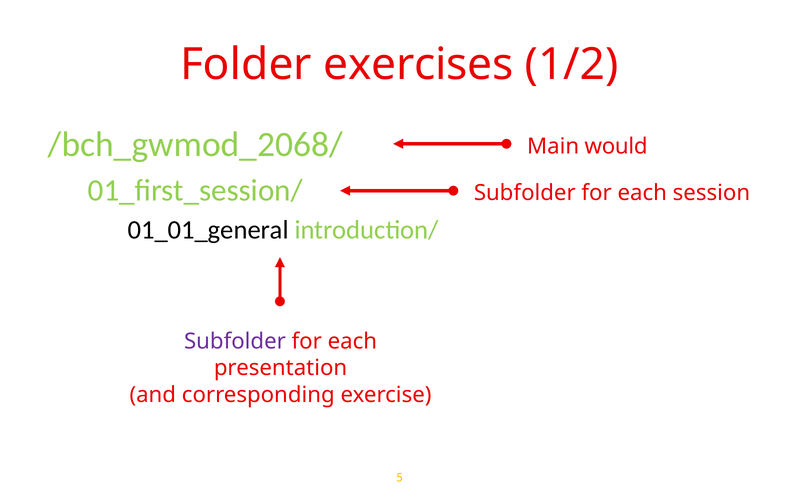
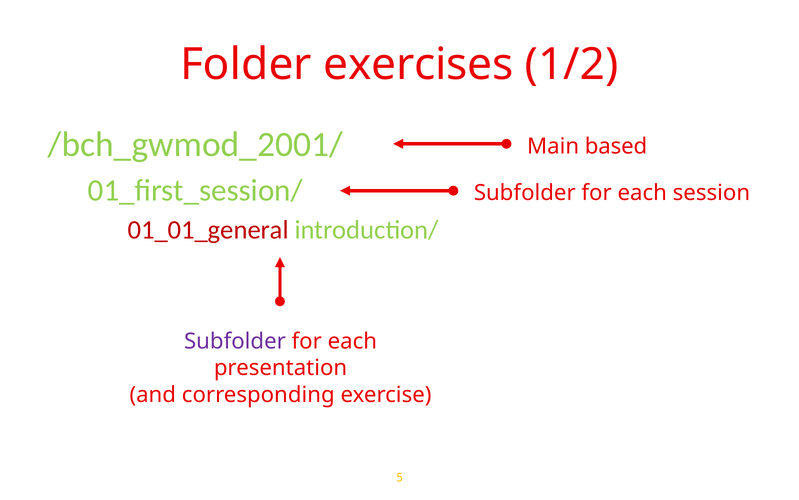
/bch_gwmod_2068/: /bch_gwmod_2068/ -> /bch_gwmod_2001/ (195, 144)
would: would -> based (616, 146)
01_01_general colour: black -> red (208, 230)
